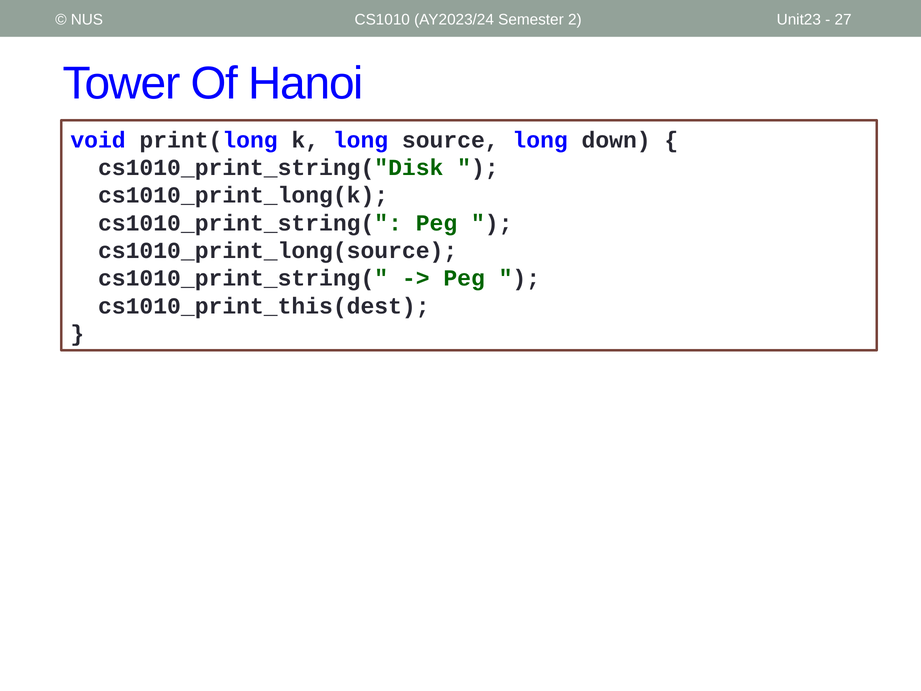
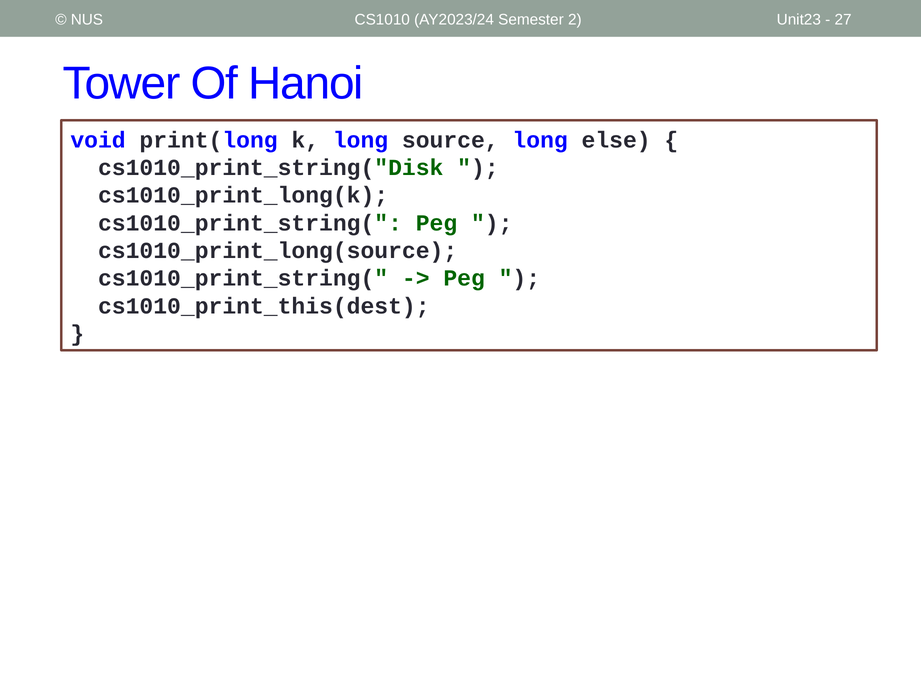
down: down -> else (616, 140)
